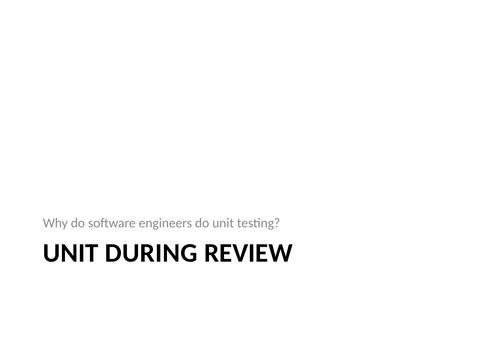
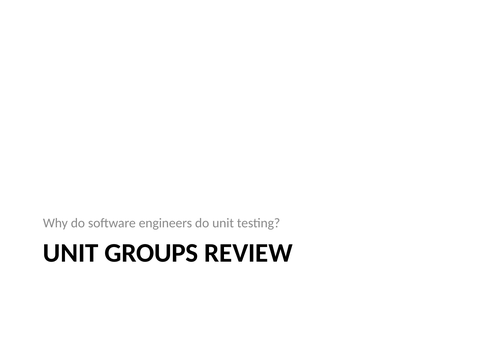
DURING: DURING -> GROUPS (151, 253)
